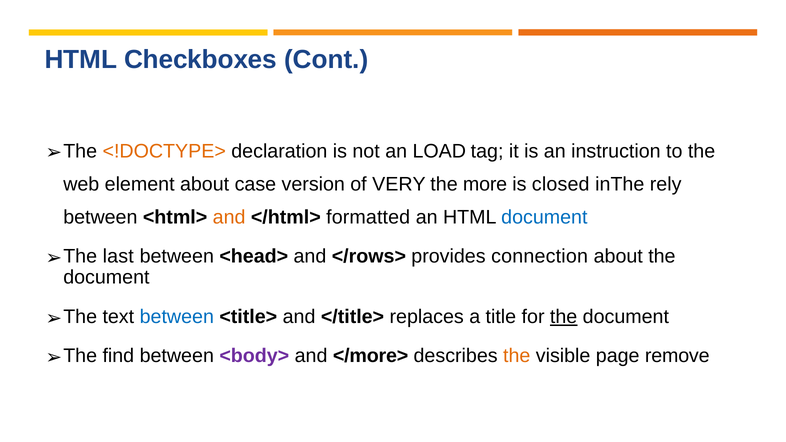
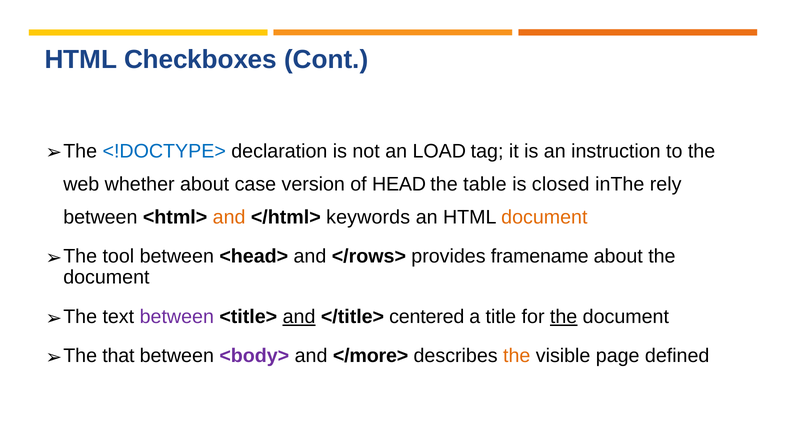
<!DOCTYPE> colour: orange -> blue (164, 151)
element: element -> whether (140, 184)
VERY: VERY -> HEAD (399, 184)
more: more -> table (485, 184)
formatted: formatted -> keywords (368, 217)
document colour: blue -> orange (544, 217)
last: last -> tool (118, 256)
connection: connection -> framename (540, 256)
between colour: blue -> purple (177, 317)
and underline: none -> present (299, 317)
replaces: replaces -> centered (427, 317)
find: find -> that (118, 356)
remove: remove -> defined (677, 356)
